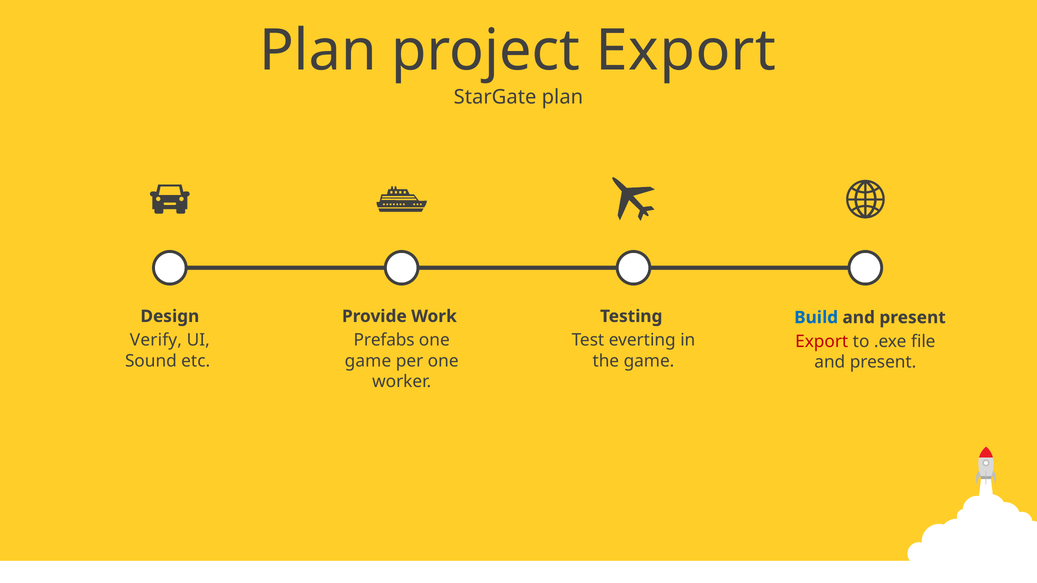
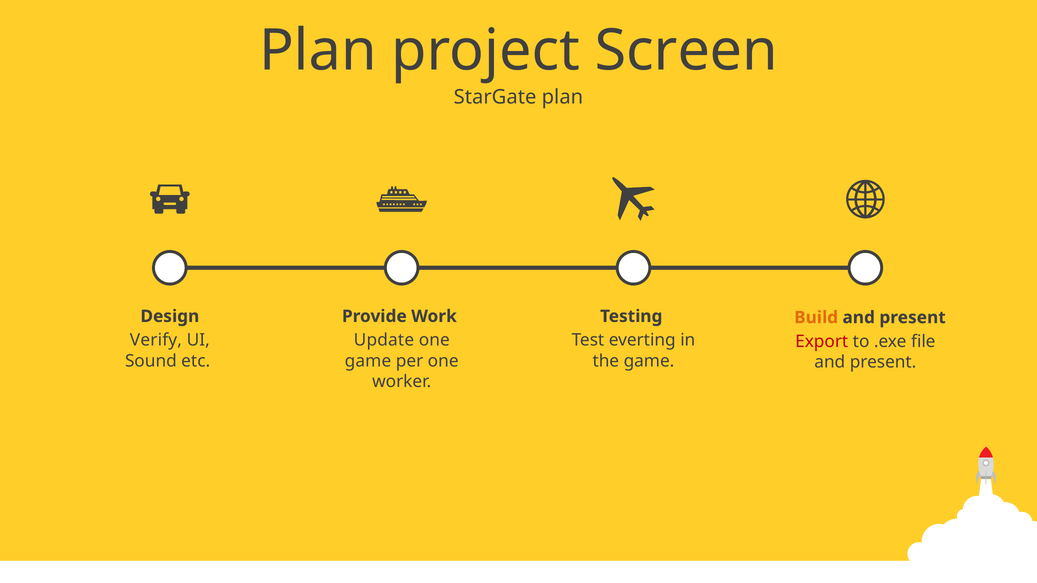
project Export: Export -> Screen (686, 51)
Build colour: blue -> orange (816, 318)
Prefabs: Prefabs -> Update (384, 340)
